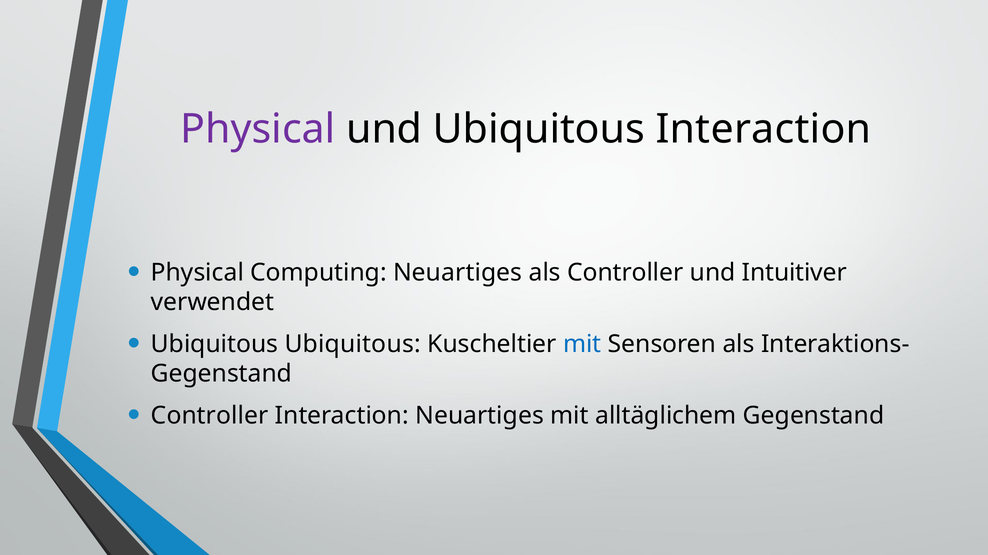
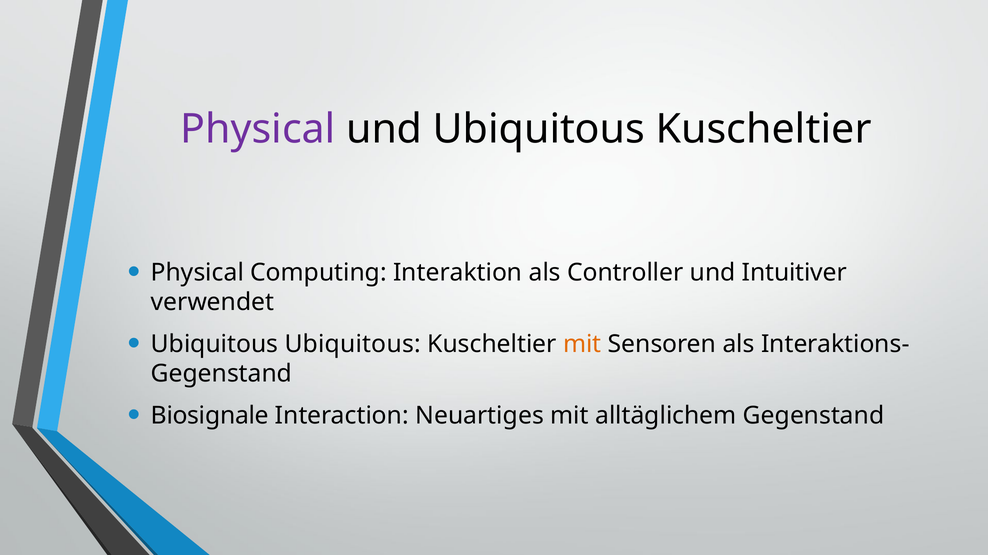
und Ubiquitous Interaction: Interaction -> Kuscheltier (764, 129)
Computing Neuartiges: Neuartiges -> Interaktion (458, 273)
mit colour: blue -> orange (582, 344)
Controller: Controller -> Biosignale (210, 416)
